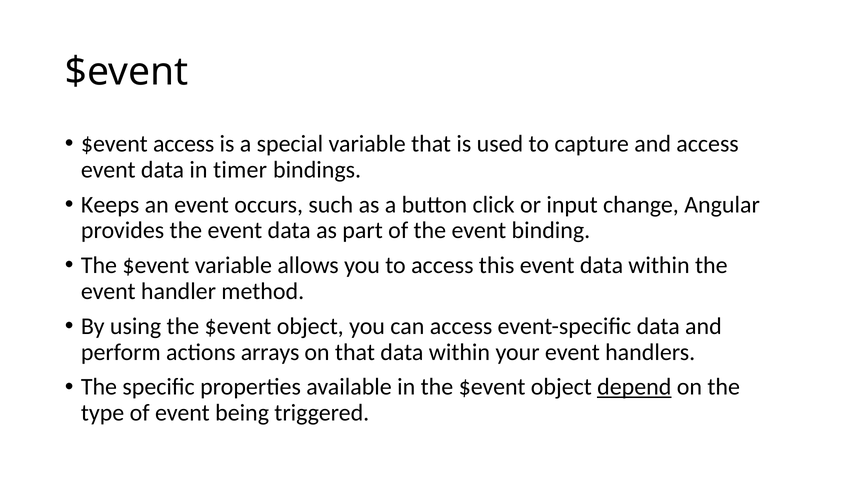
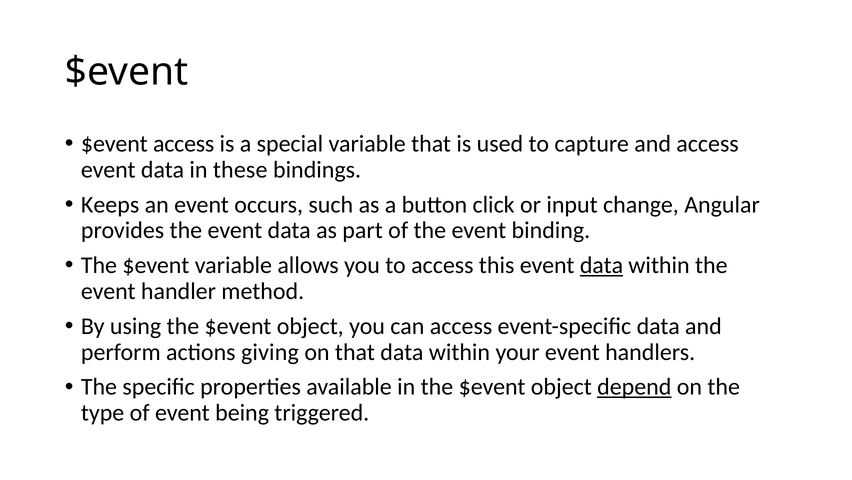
timer: timer -> these (240, 169)
data underline: none -> present (602, 265)
arrays: arrays -> giving (270, 352)
